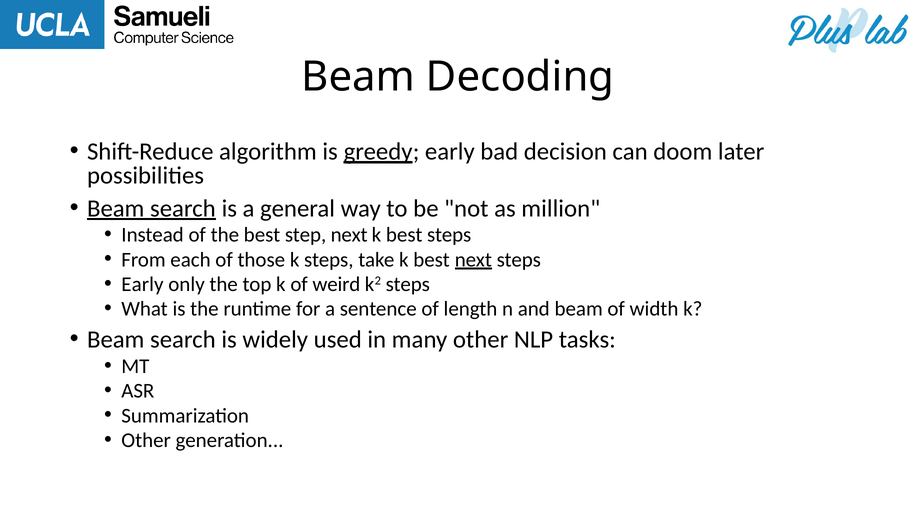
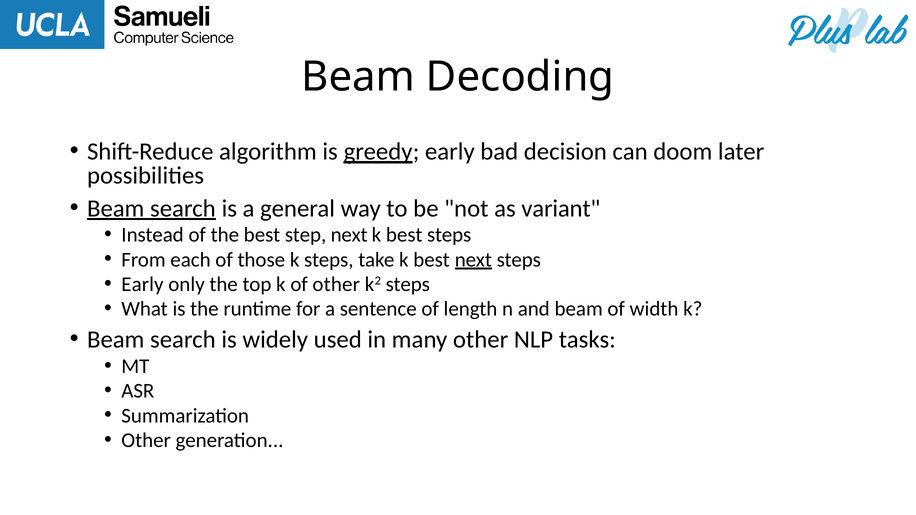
million: million -> variant (561, 208)
of weird: weird -> other (336, 284)
